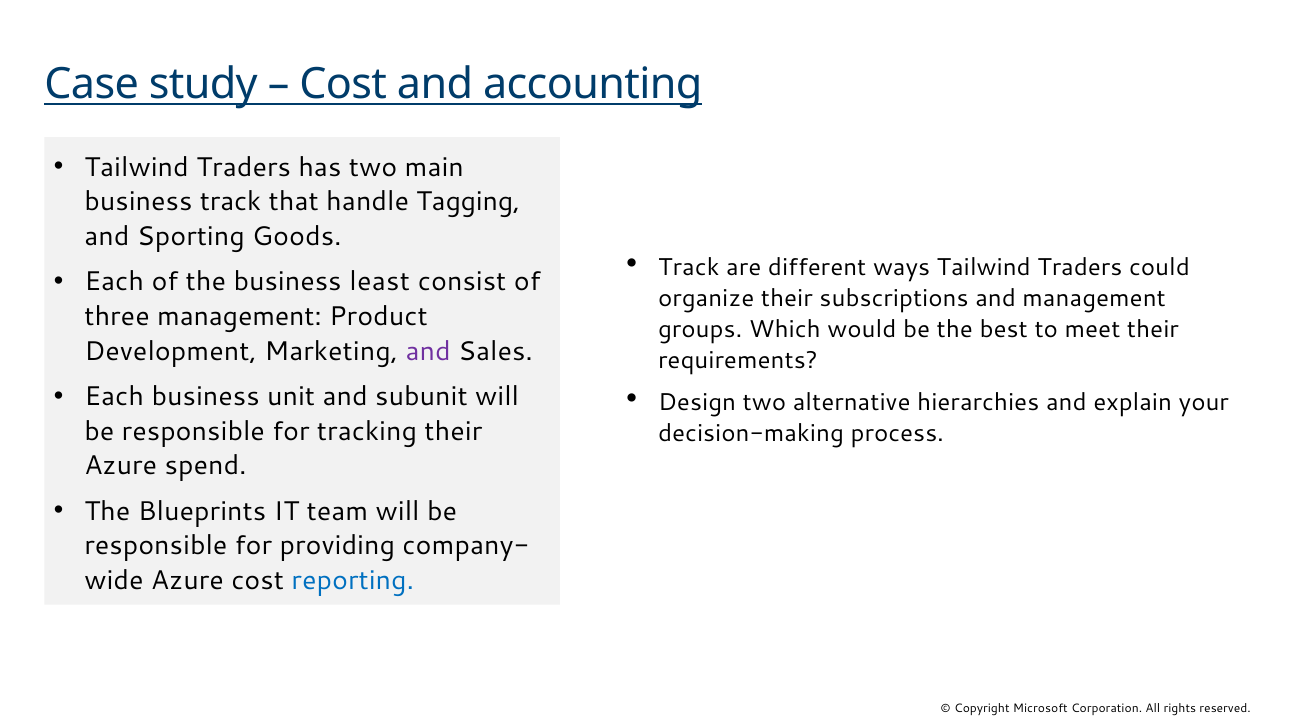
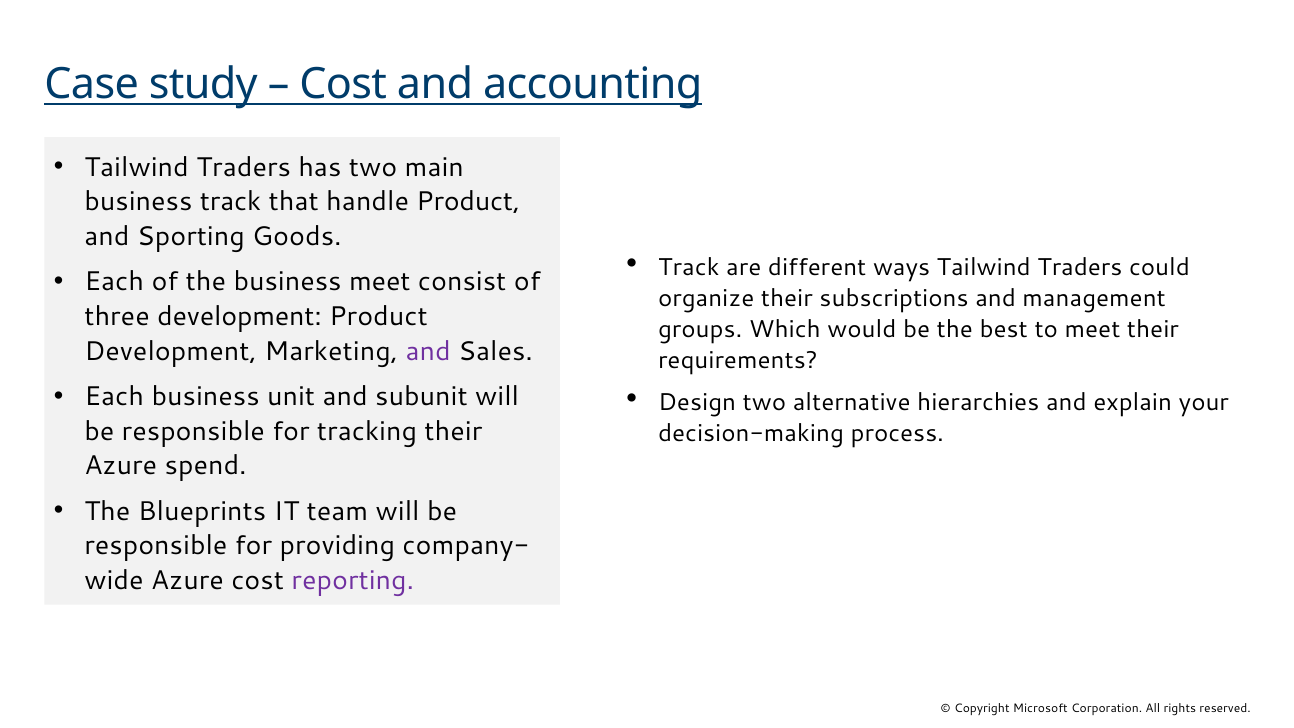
handle Tagging: Tagging -> Product (468, 202)
business least: least -> meet (380, 282)
three management: management -> development (240, 317)
reporting colour: blue -> purple (353, 580)
